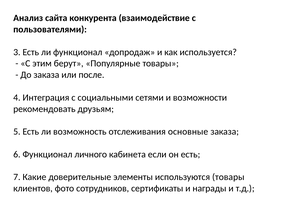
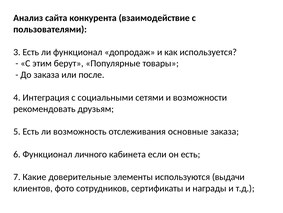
используются товары: товары -> выдачи (228, 176)
